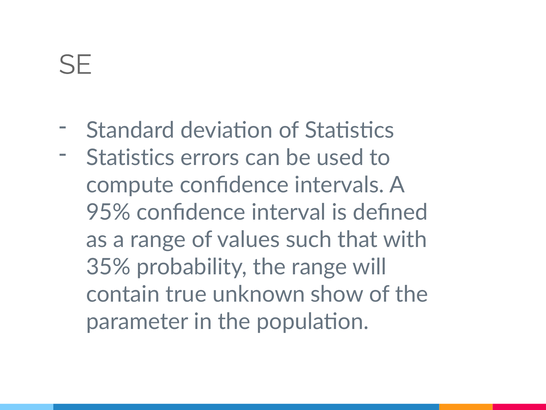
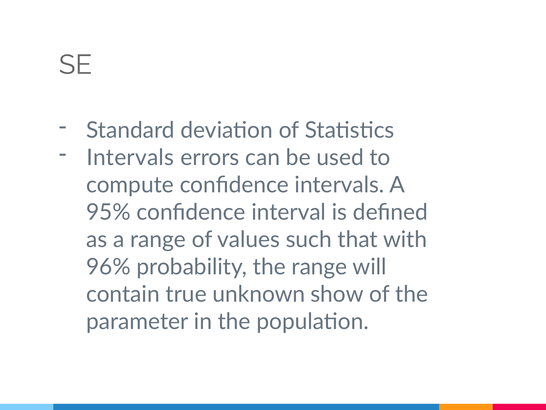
Statistics: Statistics -> Intervals (130, 157)
35%: 35% -> 96% (108, 267)
